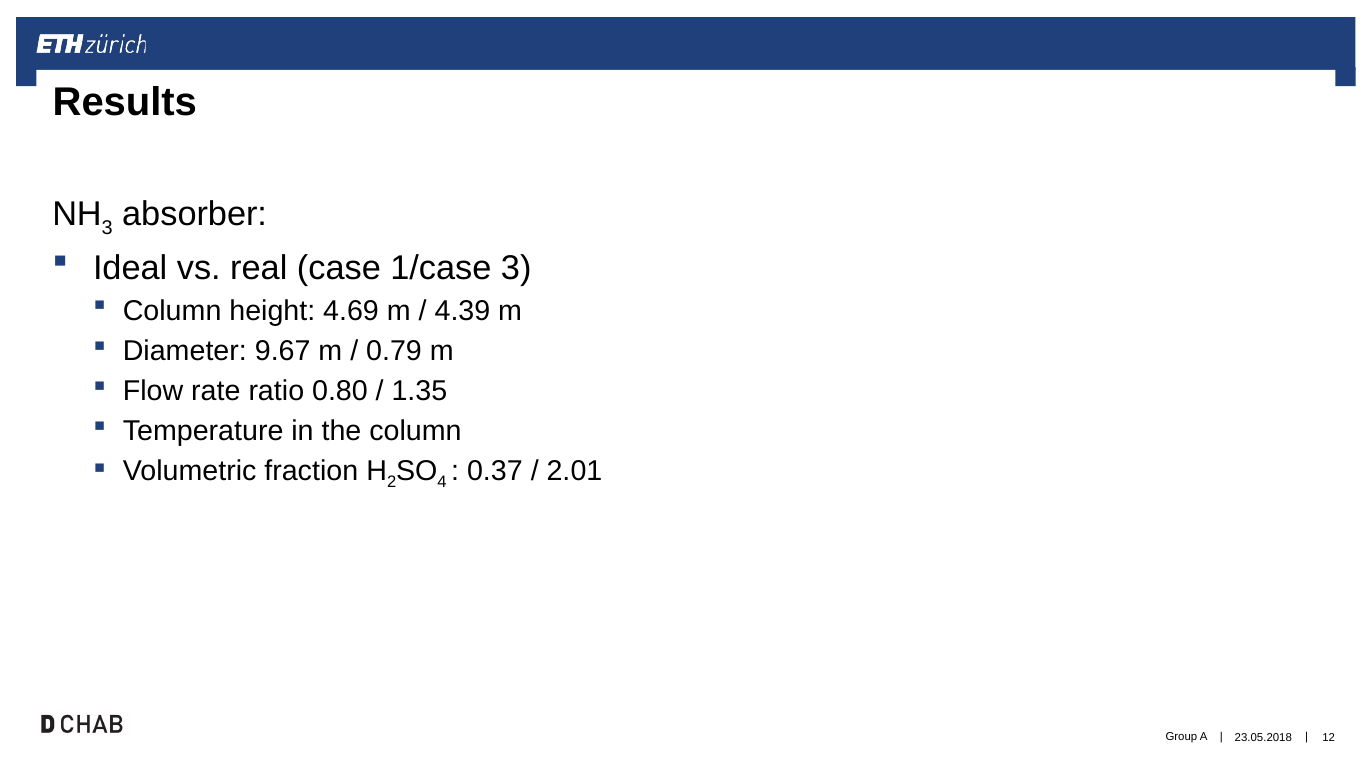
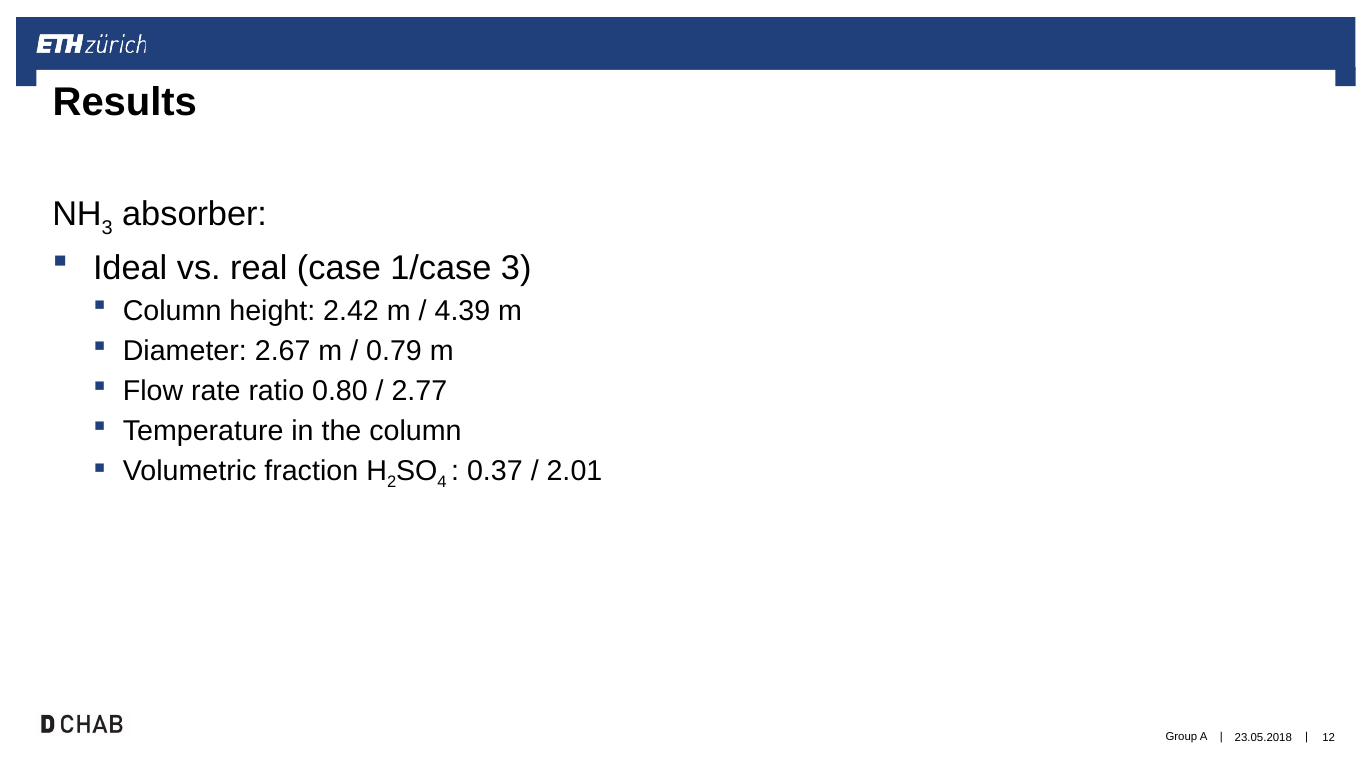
4.69: 4.69 -> 2.42 (351, 311)
9.67: 9.67 -> 2.67 (283, 351)
1.35: 1.35 -> 2.77 (419, 391)
